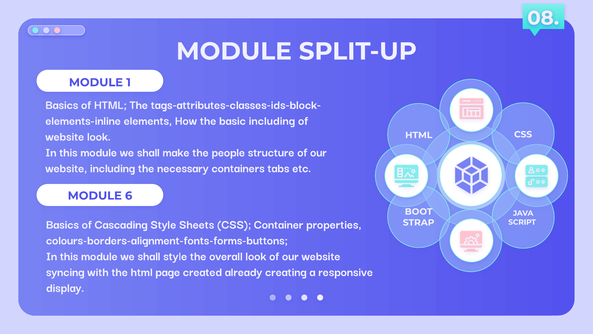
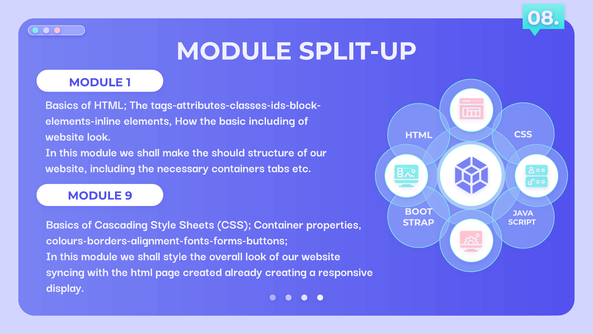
people: people -> should (228, 152)
6: 6 -> 9 (129, 196)
